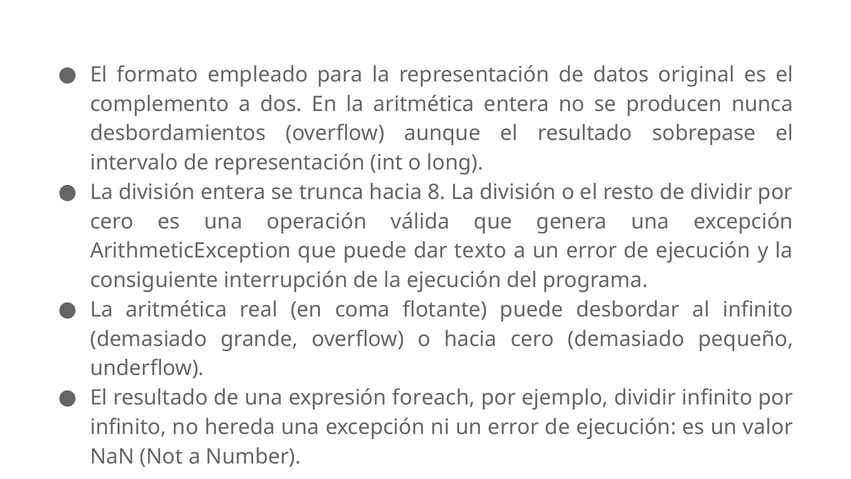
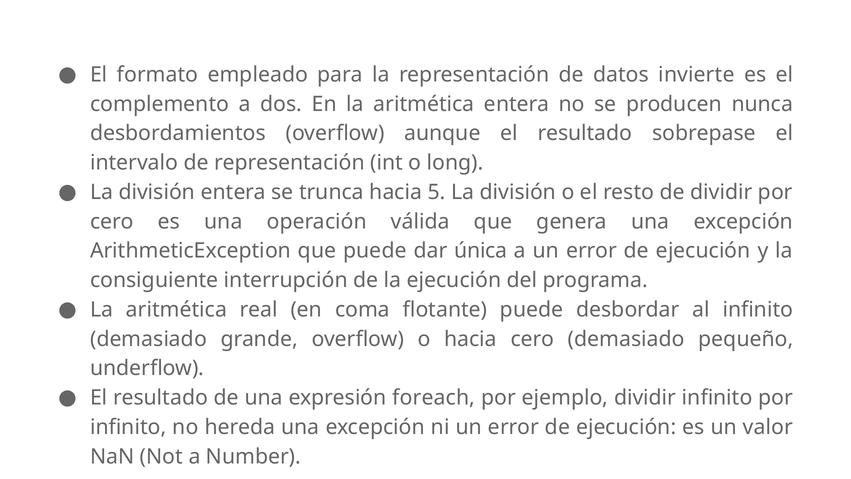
original: original -> invierte (697, 75)
8: 8 -> 5 (437, 192)
texto: texto -> única (481, 251)
